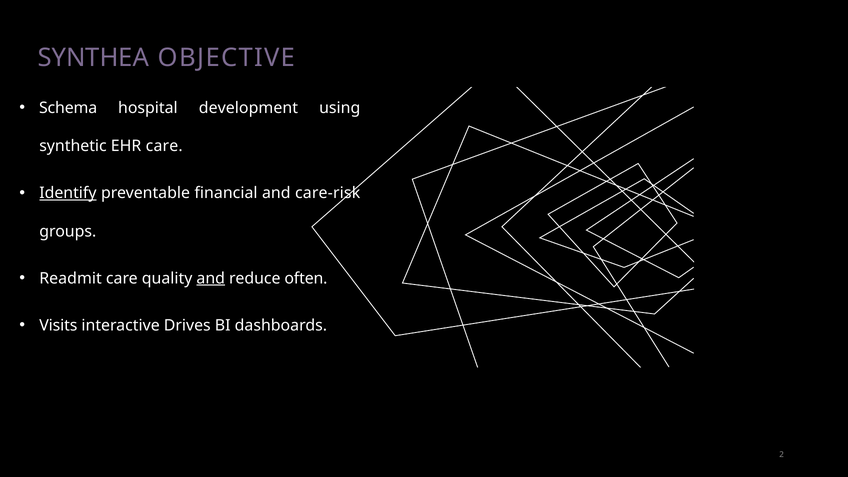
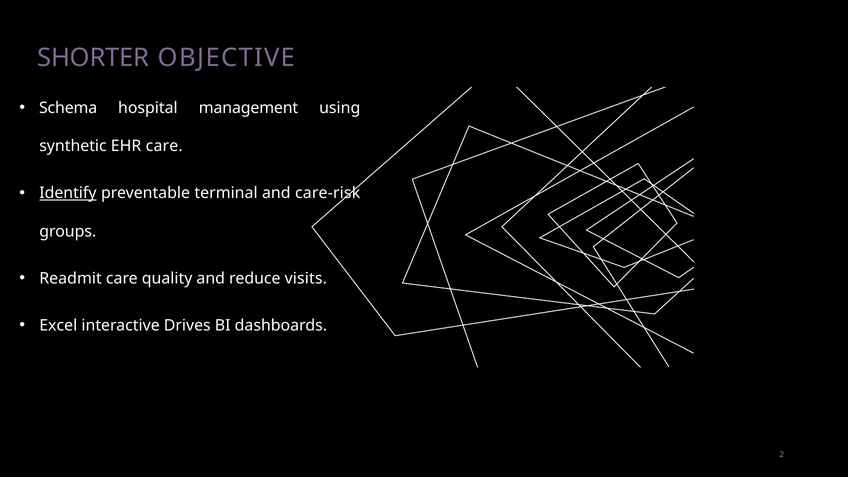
SYNTHEA: SYNTHEA -> SHORTER (93, 58)
development: development -> management (249, 108)
financial: financial -> terminal (226, 193)
and underline: present -> none (211, 278)
often: often -> visits (306, 278)
Visits: Visits -> Excel (58, 325)
